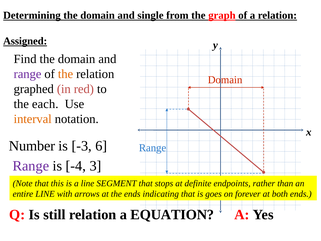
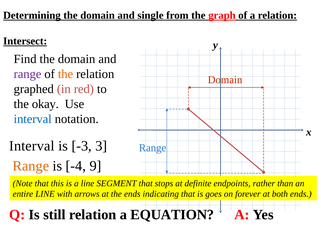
Assigned: Assigned -> Intersect (25, 41)
each: each -> okay (45, 104)
interval colour: orange -> blue (33, 119)
Number: Number -> Interval (32, 146)
6: 6 -> 3 (101, 146)
Range colour: purple -> orange (31, 166)
3: 3 -> 9 (95, 166)
